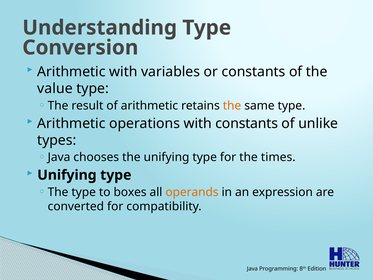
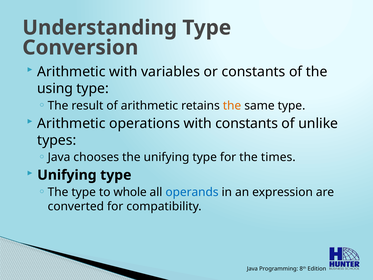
value: value -> using (55, 88)
boxes: boxes -> whole (130, 192)
operands colour: orange -> blue (192, 192)
